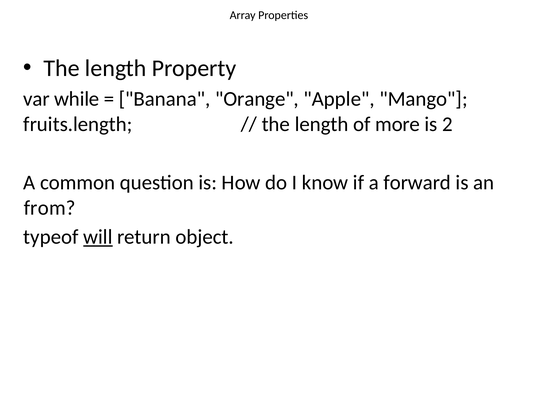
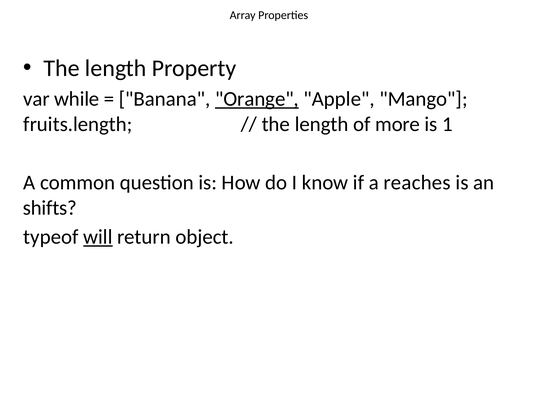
Orange underline: none -> present (257, 99)
2: 2 -> 1 (447, 124)
forward: forward -> reaches (417, 182)
from: from -> shifts (50, 208)
